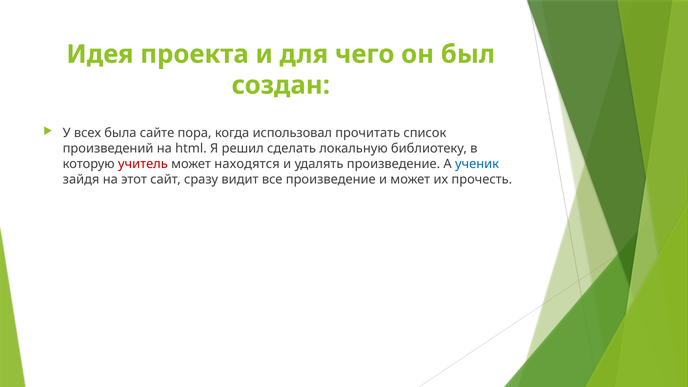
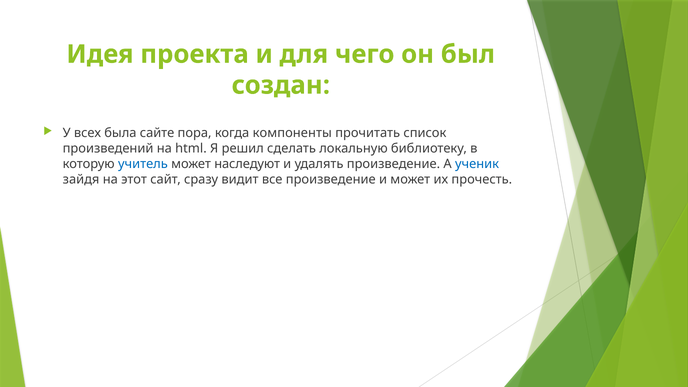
использовал: использовал -> компоненты (292, 133)
учитель colour: red -> blue (143, 164)
находятся: находятся -> наследуют (247, 164)
